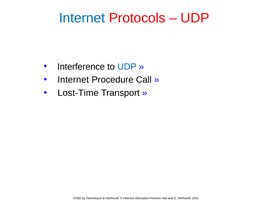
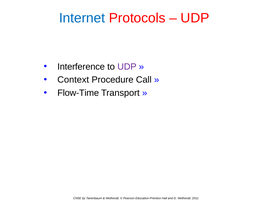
UDP colour: blue -> purple (127, 67)
Internet: Internet -> Context (73, 80)
Lost-Time: Lost-Time -> Flow-Time (78, 93)
